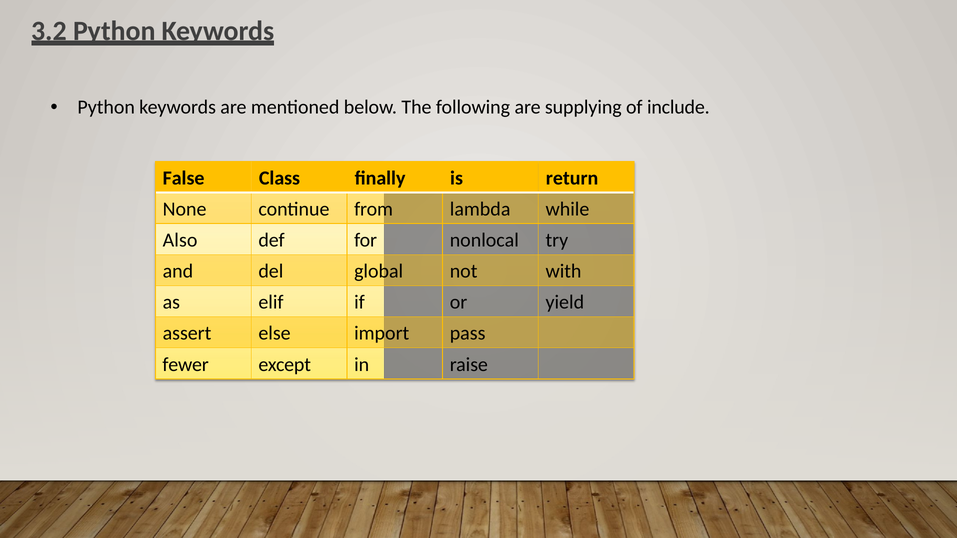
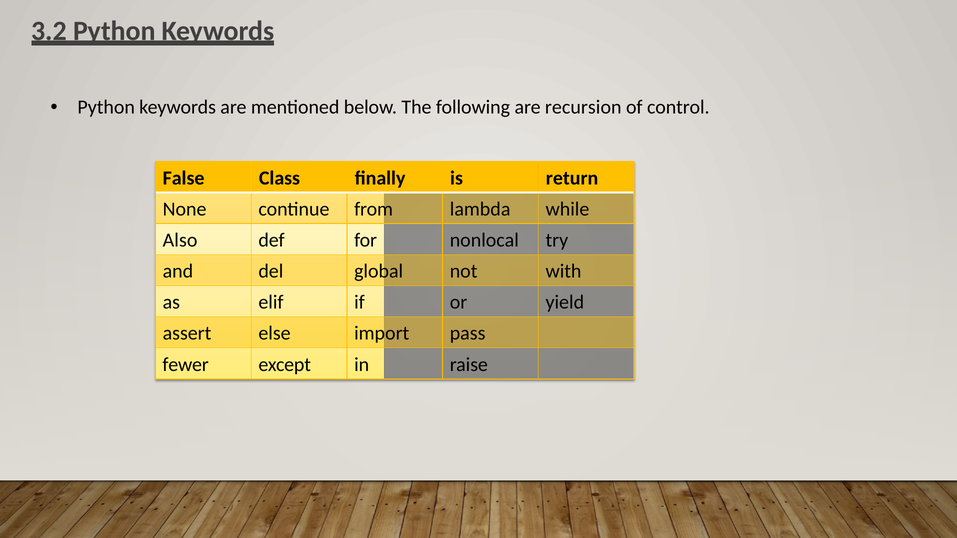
supplying: supplying -> recursion (583, 107)
include: include -> control (678, 107)
